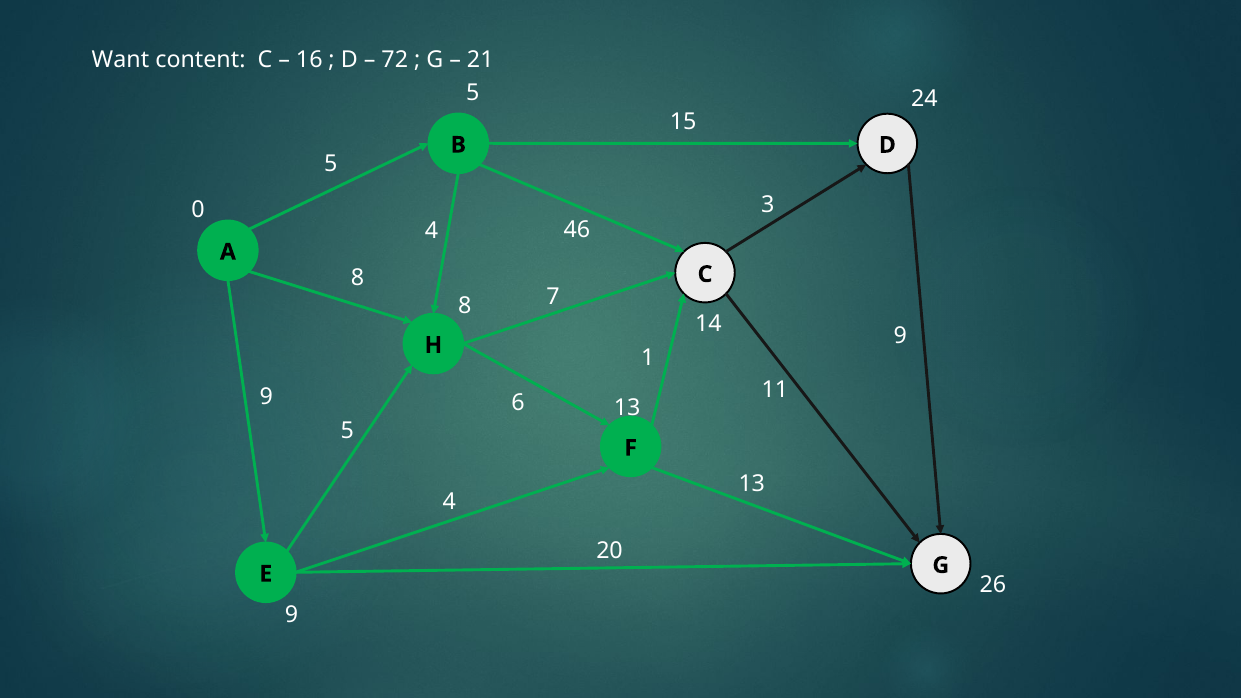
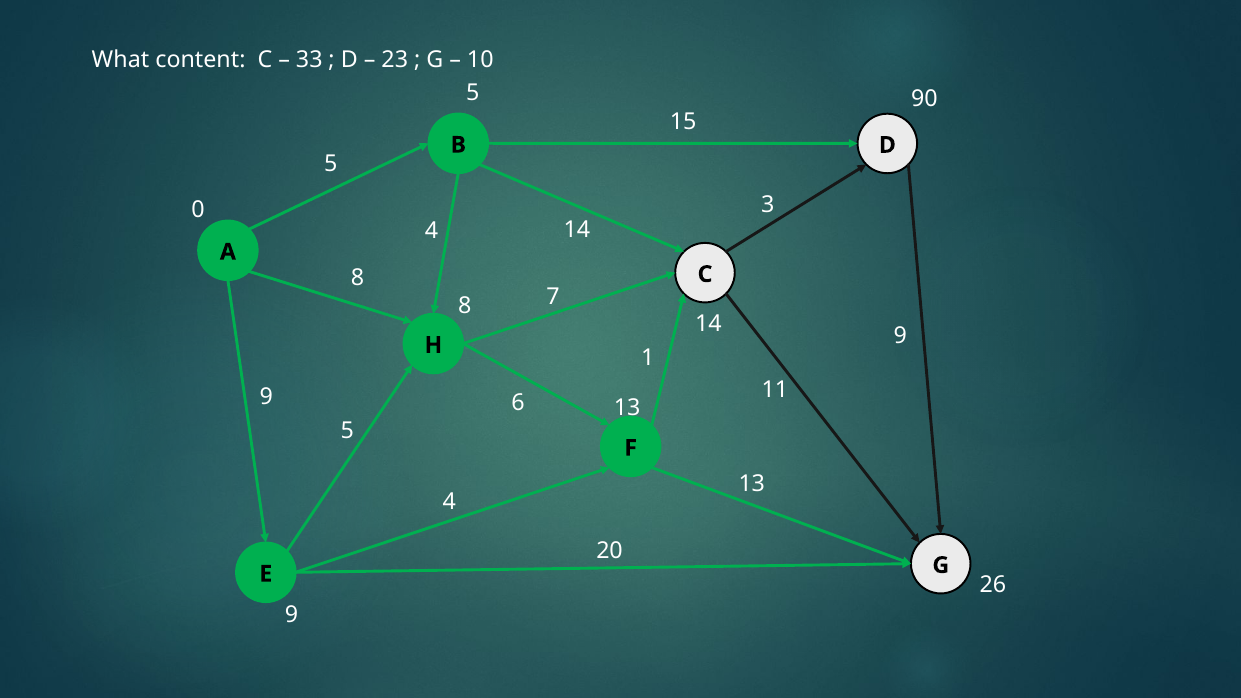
Want: Want -> What (120, 59)
16: 16 -> 33 (309, 59)
72: 72 -> 23 (395, 59)
21: 21 -> 10 (480, 59)
24: 24 -> 90 (924, 99)
4 46: 46 -> 14 (577, 230)
